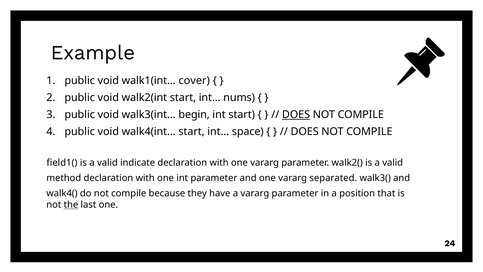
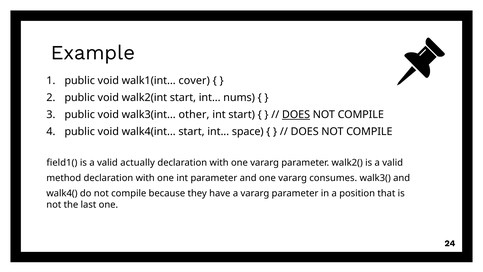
begin: begin -> other (194, 114)
indicate: indicate -> actually (138, 163)
separated: separated -> consumes (333, 178)
the underline: present -> none (71, 205)
